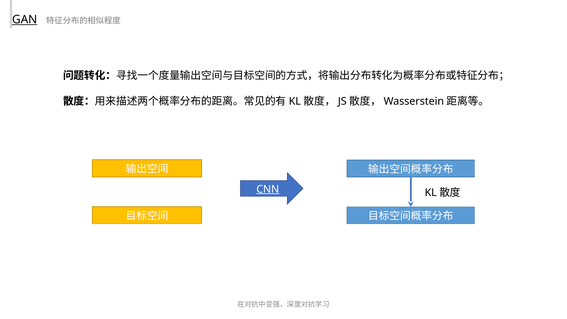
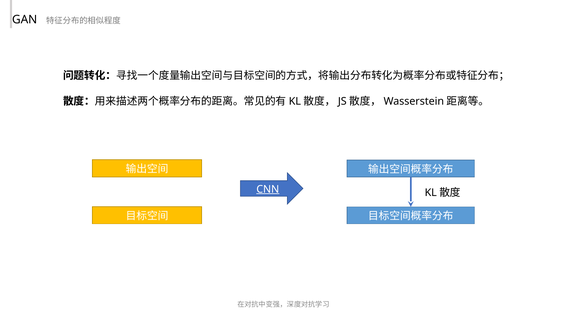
GAN underline: present -> none (25, 20)
